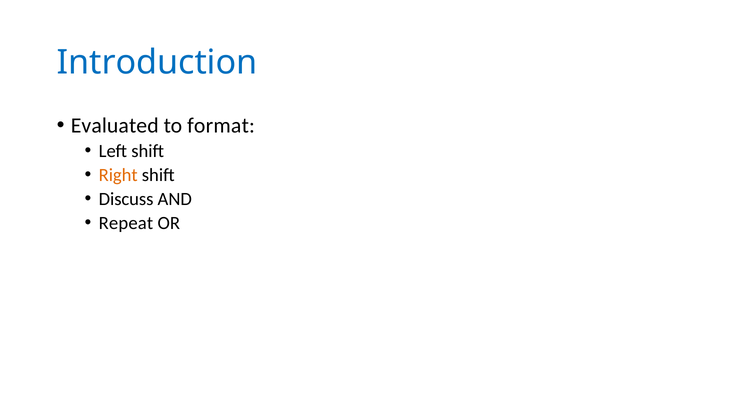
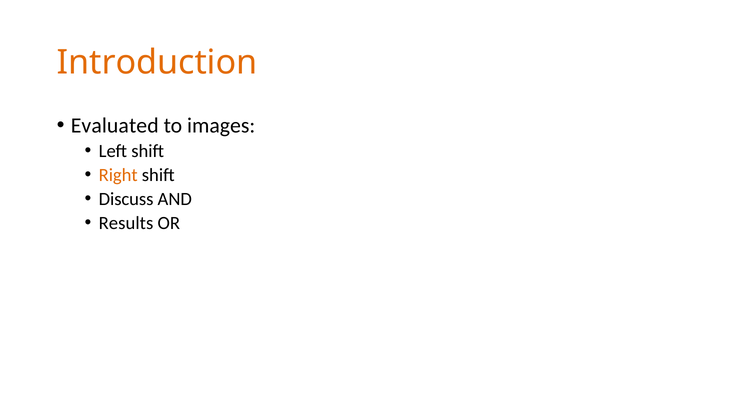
Introduction colour: blue -> orange (157, 63)
format: format -> images (221, 125)
Repeat: Repeat -> Results (126, 223)
